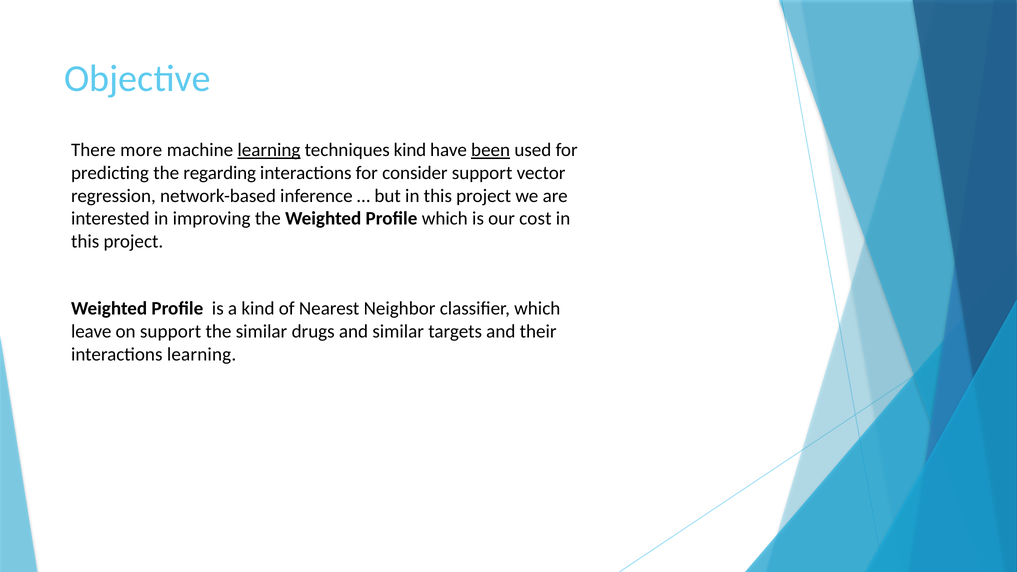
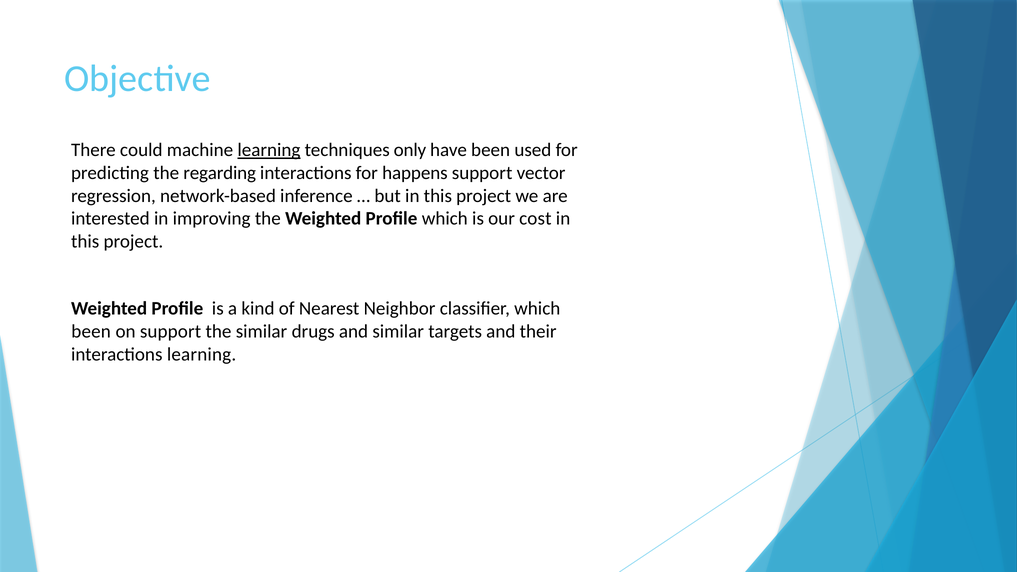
more: more -> could (141, 150)
techniques kind: kind -> only (410, 150)
been underline: present -> none (491, 150)
consider: consider -> happens (415, 173)
leave: leave -> been (91, 332)
